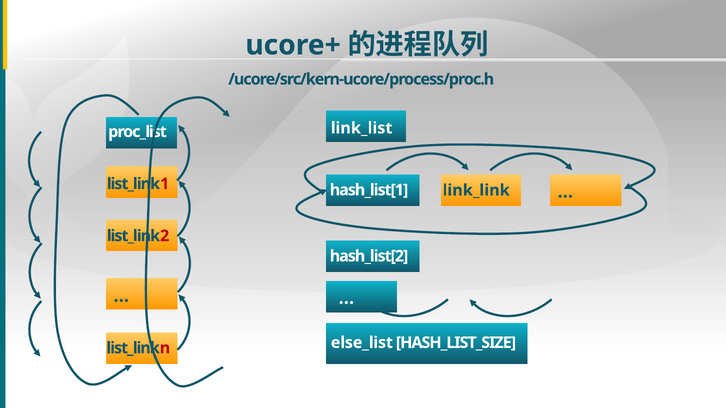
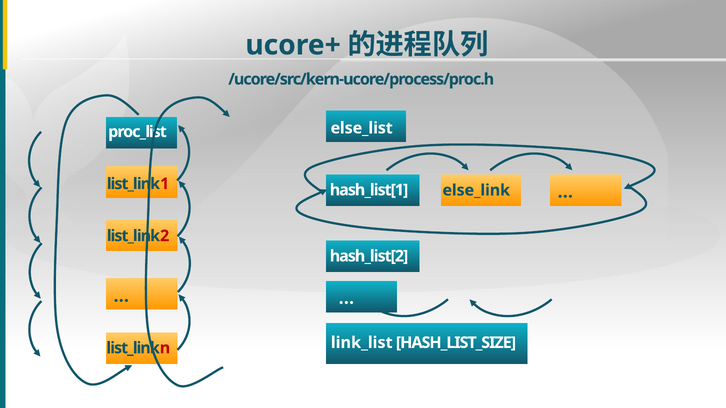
link_list: link_list -> else_list (362, 128)
link_link: link_link -> else_link (476, 190)
else_list: else_list -> link_list (362, 343)
